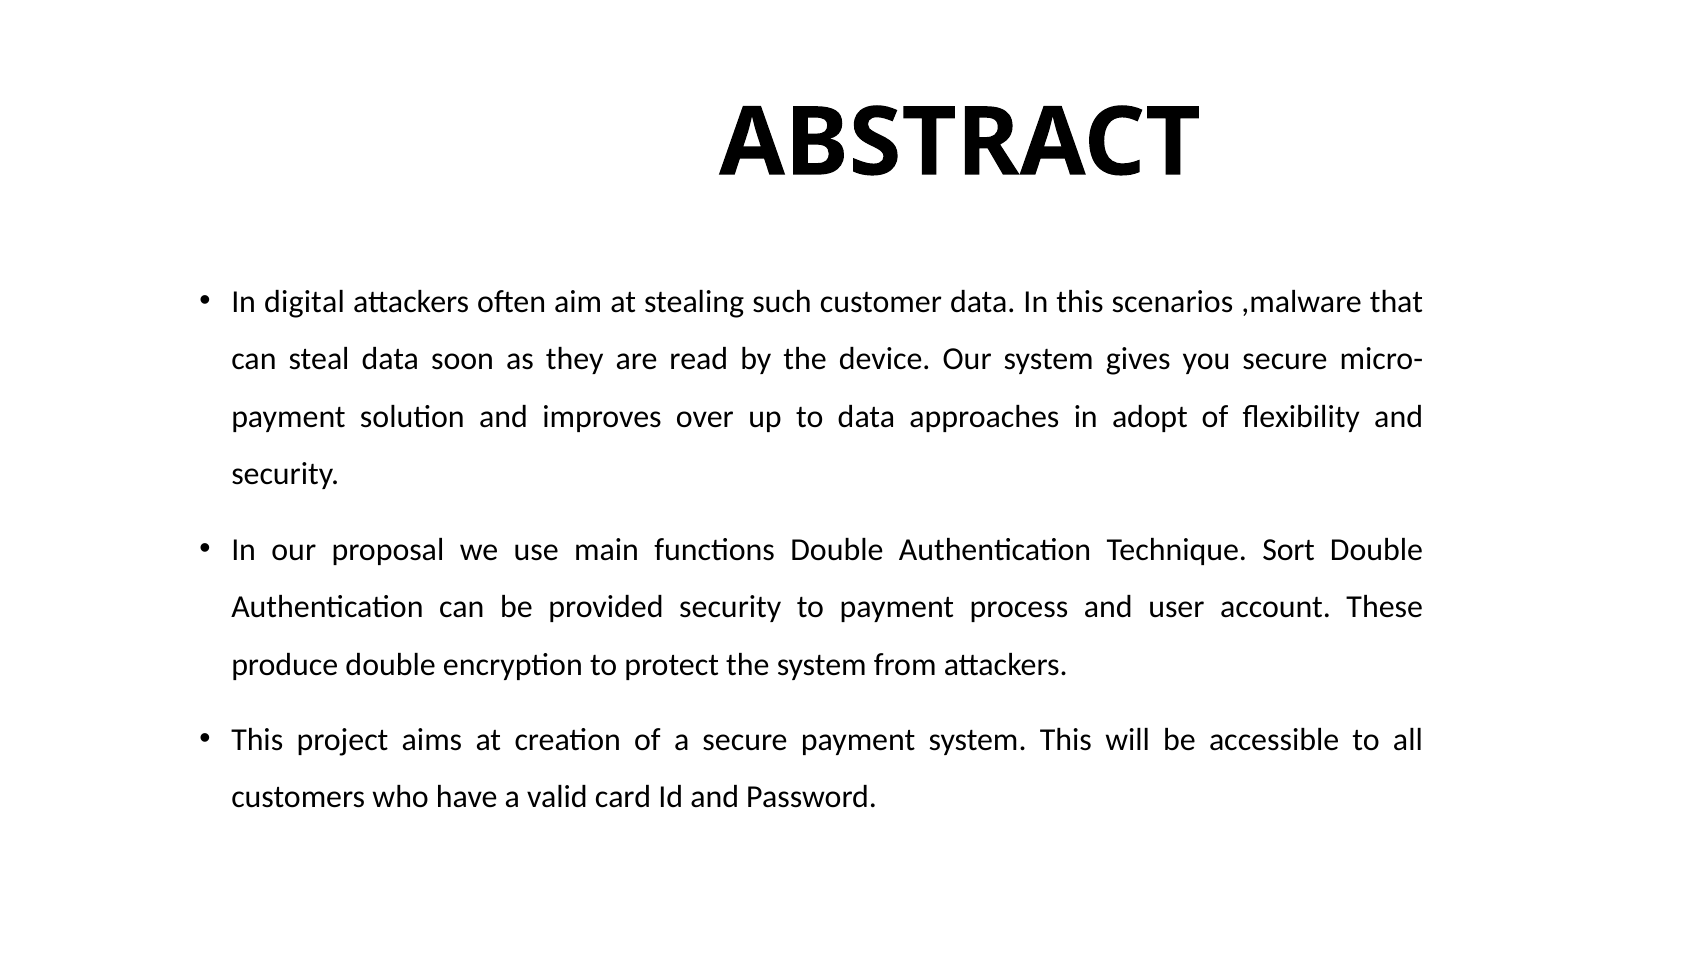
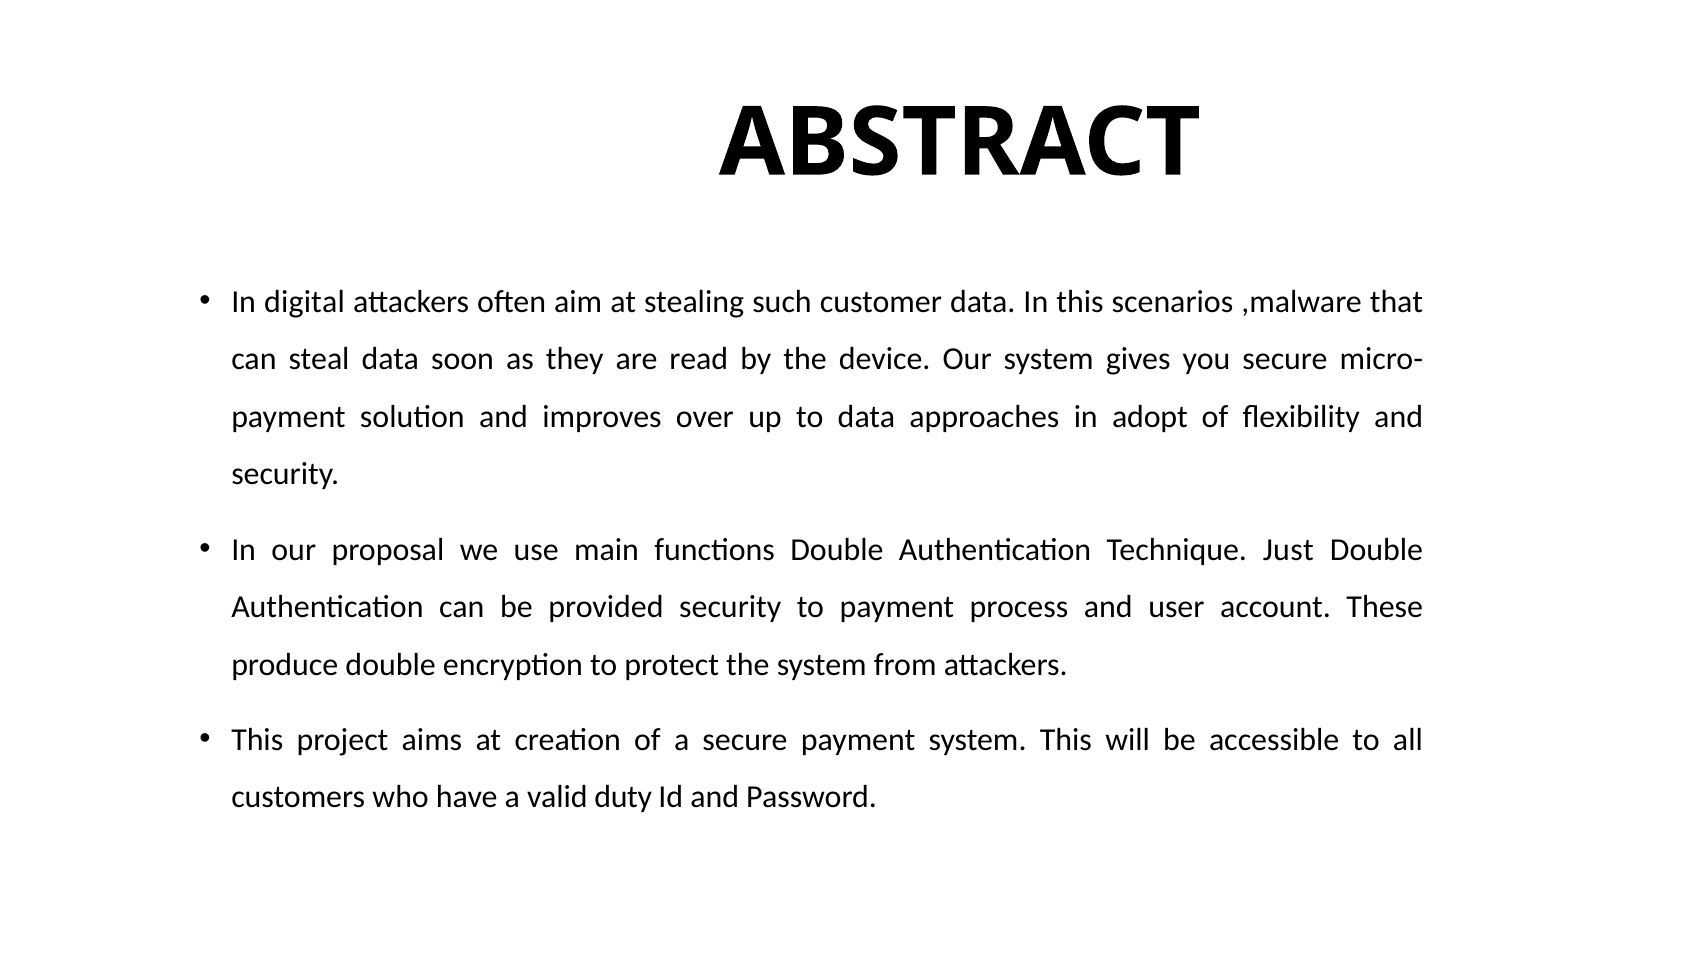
Sort: Sort -> Just (1288, 550)
card: card -> duty (623, 797)
